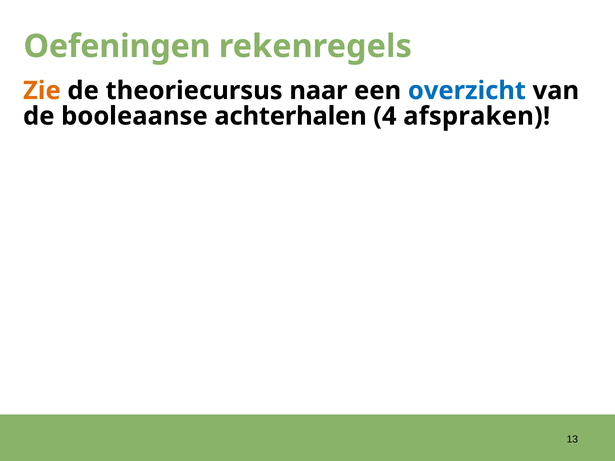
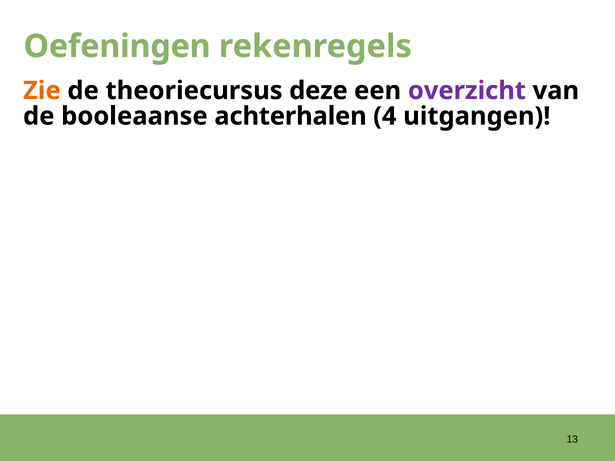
naar: naar -> deze (318, 91)
overzicht colour: blue -> purple (467, 91)
afspraken: afspraken -> uitgangen (477, 116)
